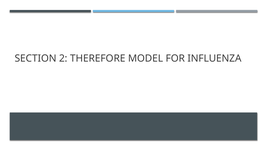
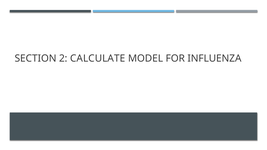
THEREFORE: THEREFORE -> CALCULATE (98, 59)
